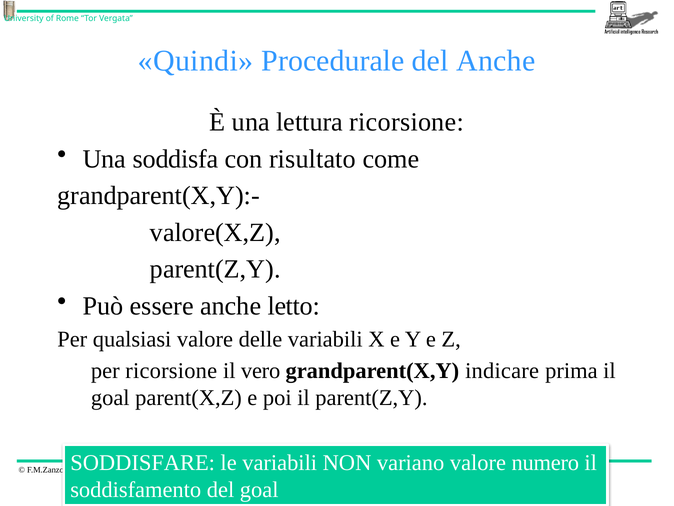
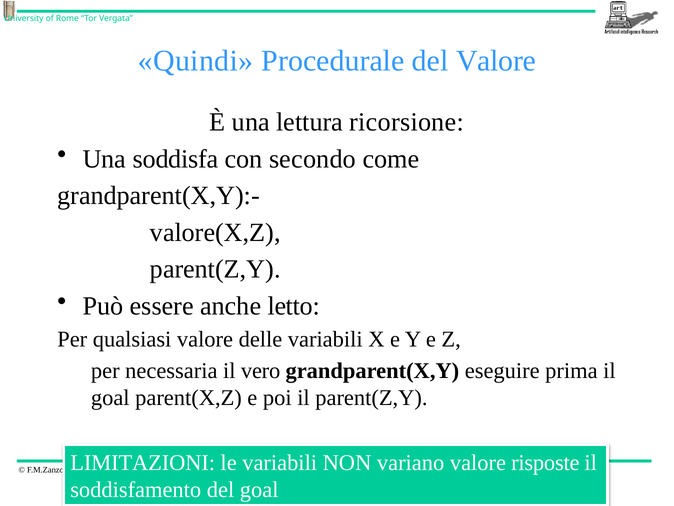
del Anche: Anche -> Valore (496, 61)
risultato: risultato -> secondo (313, 159)
per ricorsione: ricorsione -> necessaria (171, 371)
indicare: indicare -> eseguire (502, 371)
SODDISFARE: SODDISFARE -> LIMITAZIONI (143, 463)
numero: numero -> risposte (545, 463)
